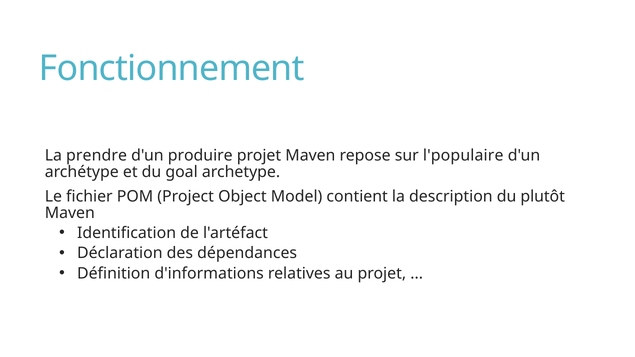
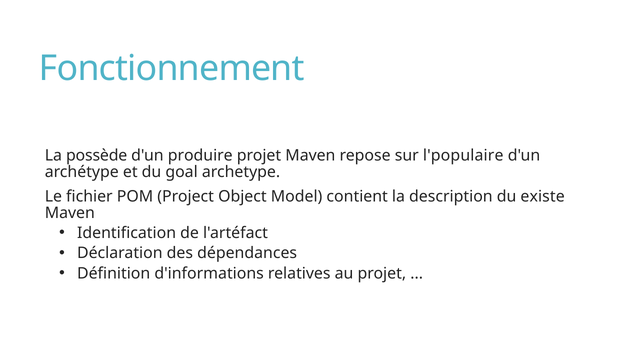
prendre: prendre -> possède (97, 156)
plutôt: plutôt -> existe (543, 197)
